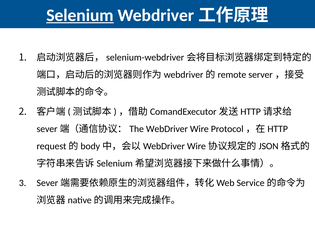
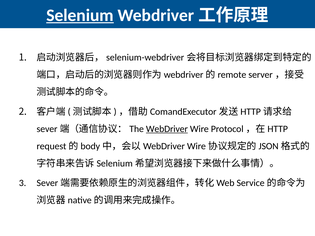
WebDriver underline: none -> present (167, 129)
